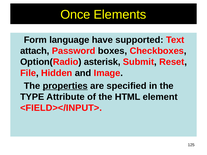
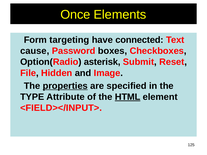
language: language -> targeting (69, 40)
supported: supported -> connected (139, 40)
attach: attach -> cause (35, 51)
HTML underline: none -> present (128, 97)
